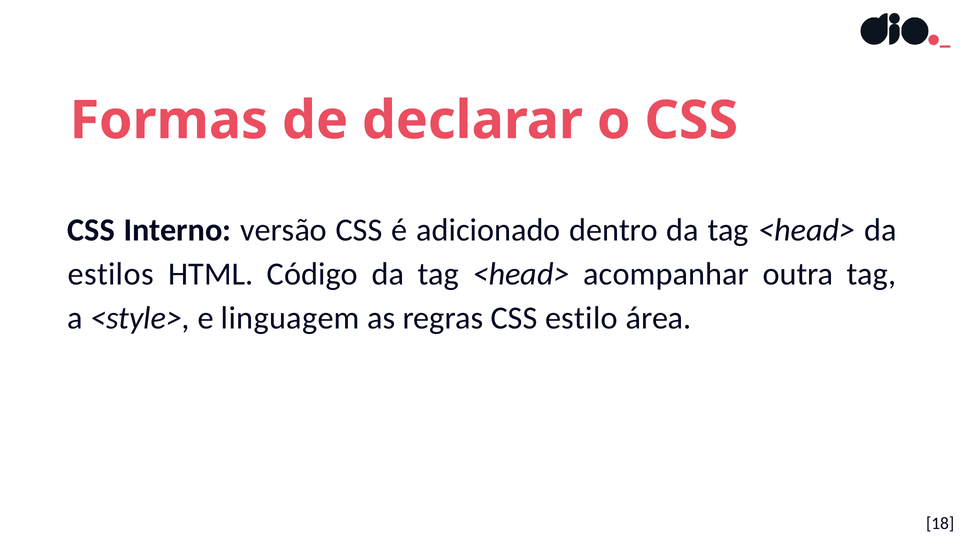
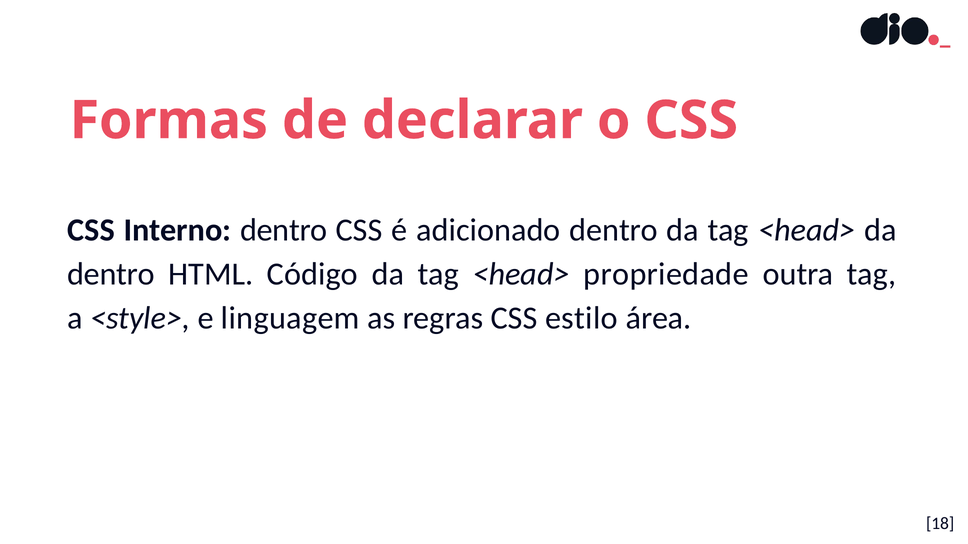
Interno versão: versão -> dentro (284, 230)
estilos: estilos -> dentro (111, 275)
acompanhar: acompanhar -> propriedade (666, 275)
